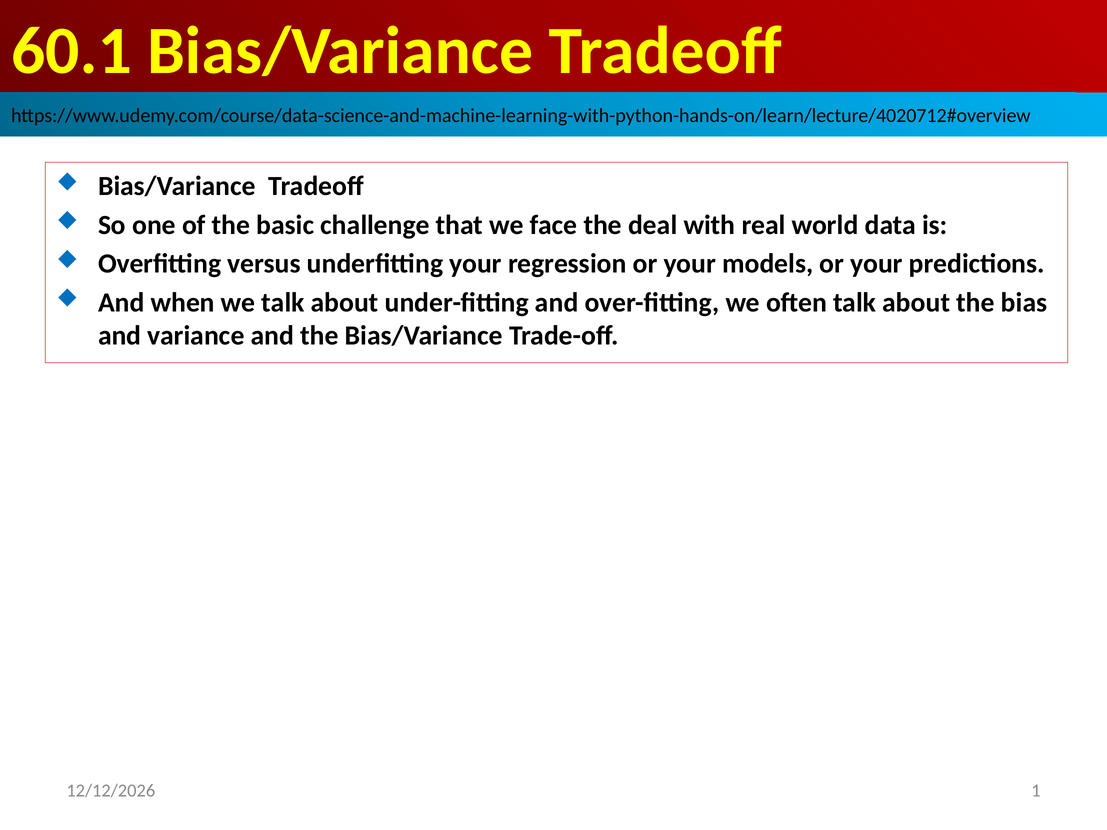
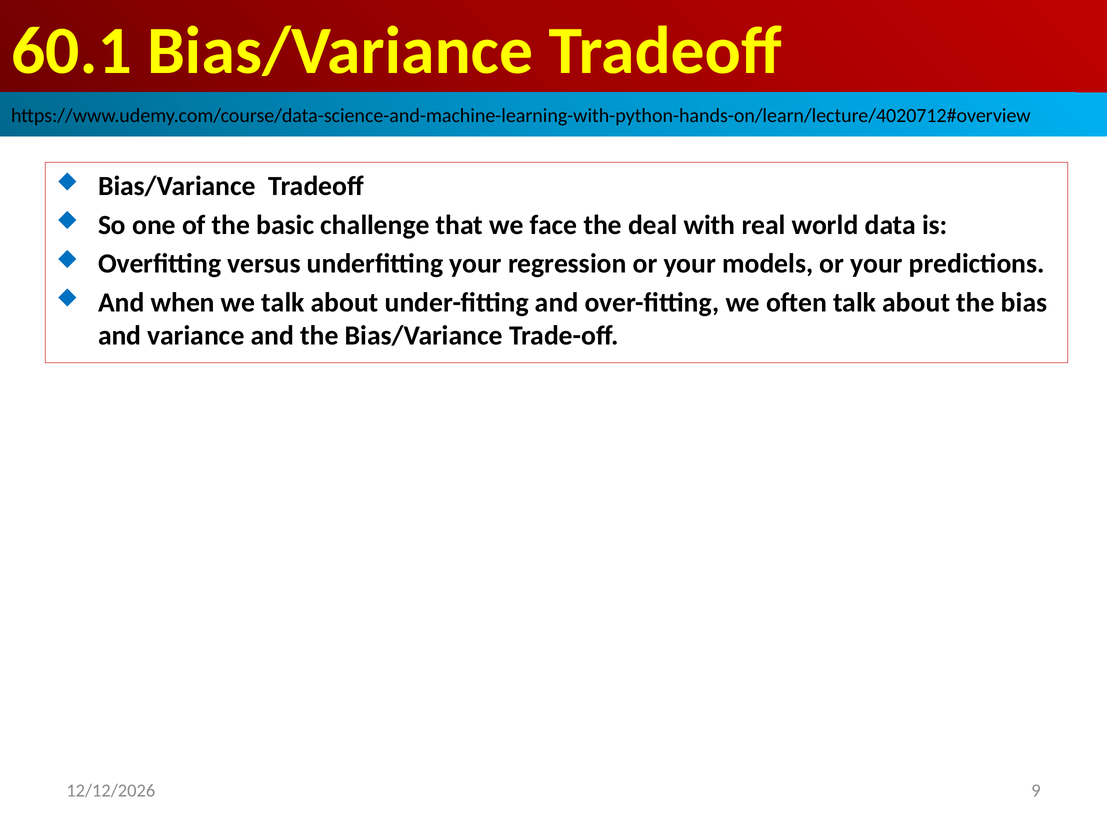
1: 1 -> 9 (1036, 791)
